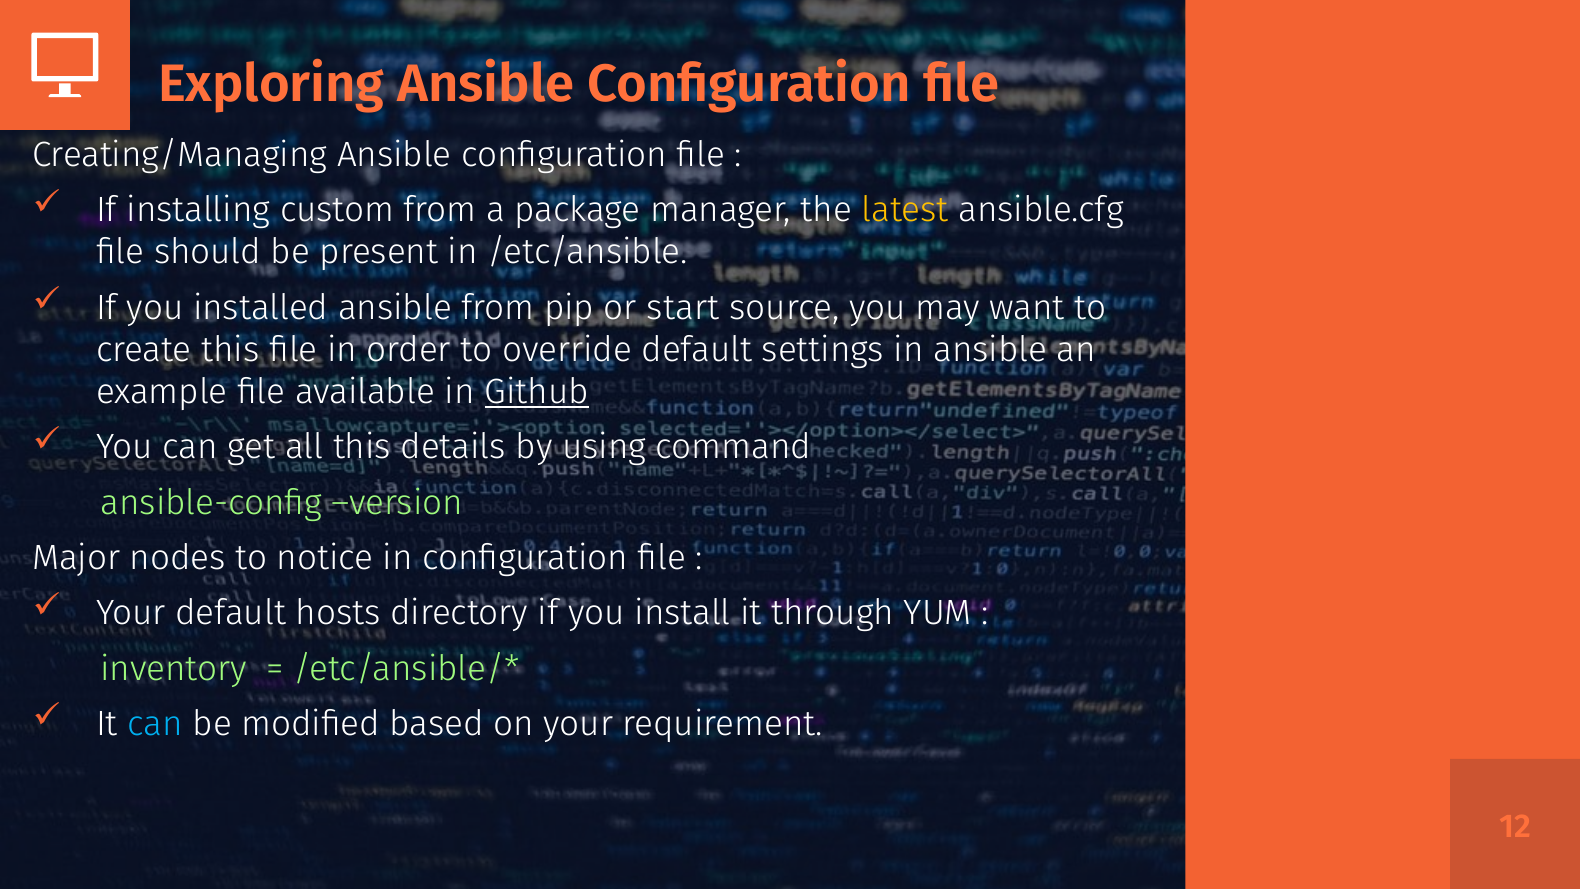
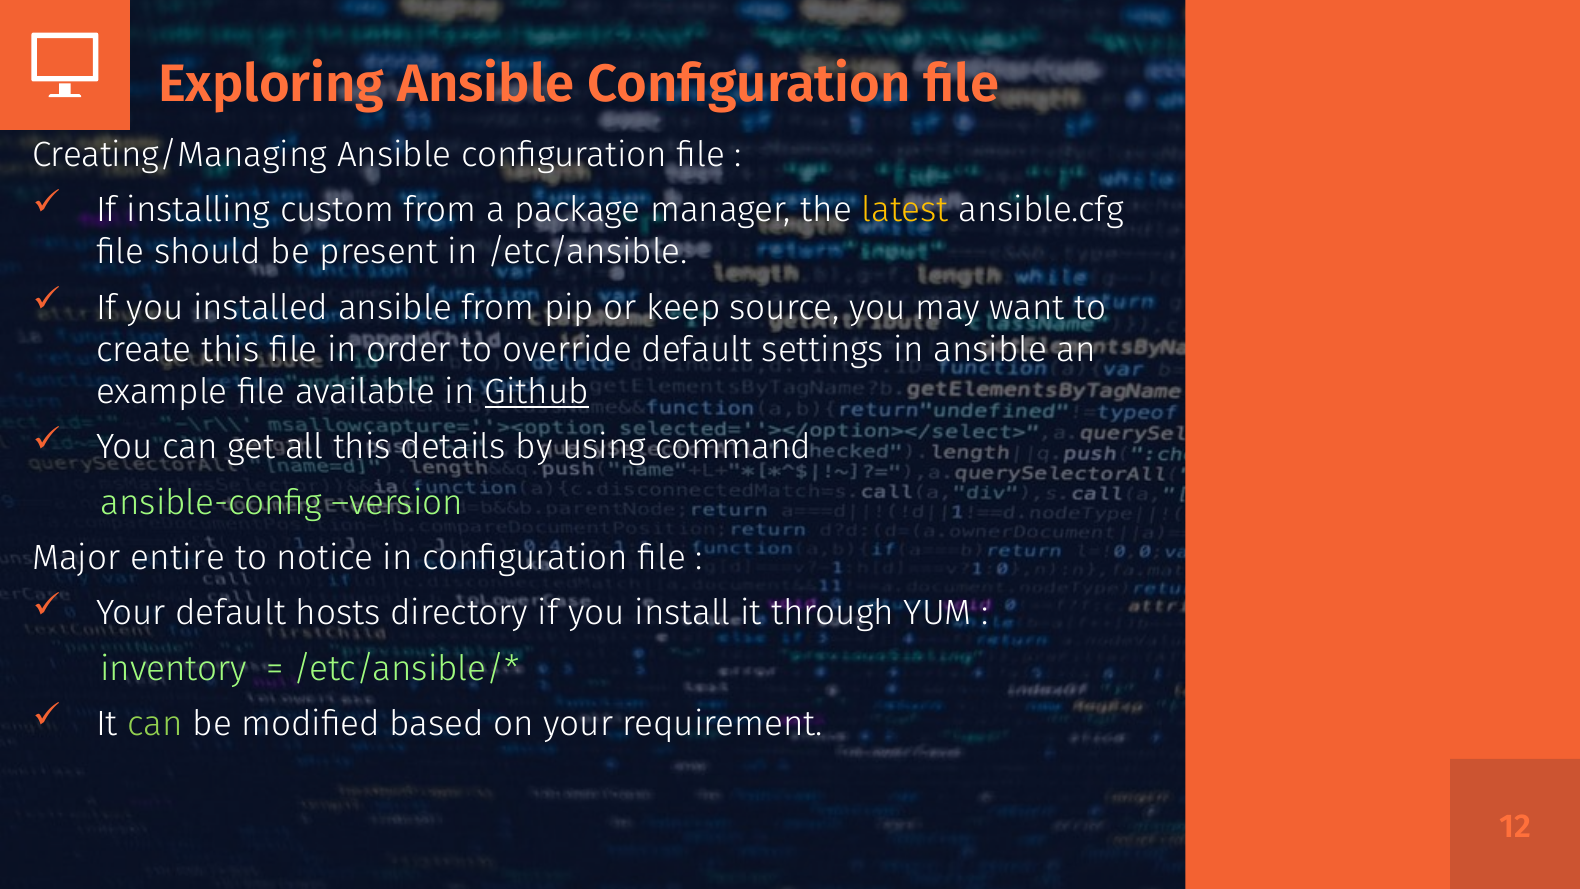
start: start -> keep (684, 308)
nodes: nodes -> entire (178, 558)
can colour: light blue -> light green (155, 724)
